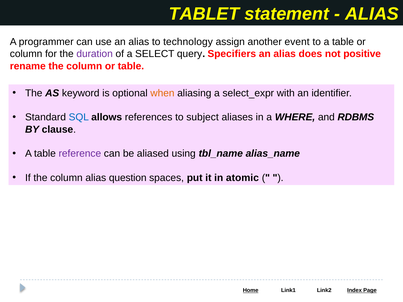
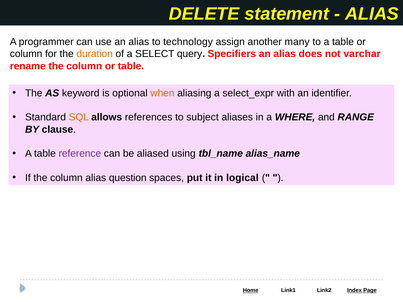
TABLET: TABLET -> DELETE (204, 14)
event: event -> many (297, 42)
duration colour: purple -> orange (95, 54)
positive: positive -> varchar (362, 54)
SQL colour: blue -> orange (79, 117)
RDBMS: RDBMS -> RANGE (356, 117)
atomic: atomic -> logical (242, 178)
